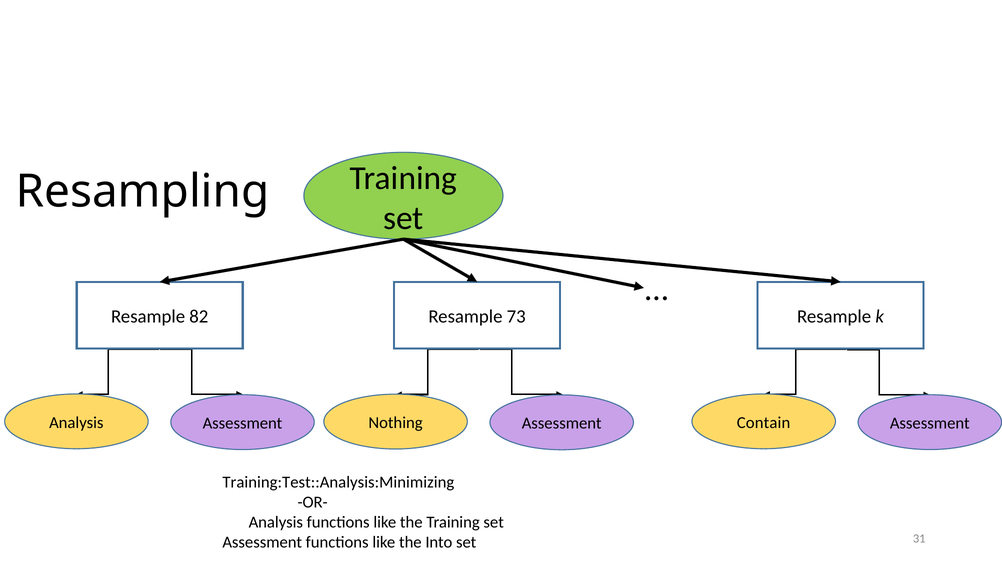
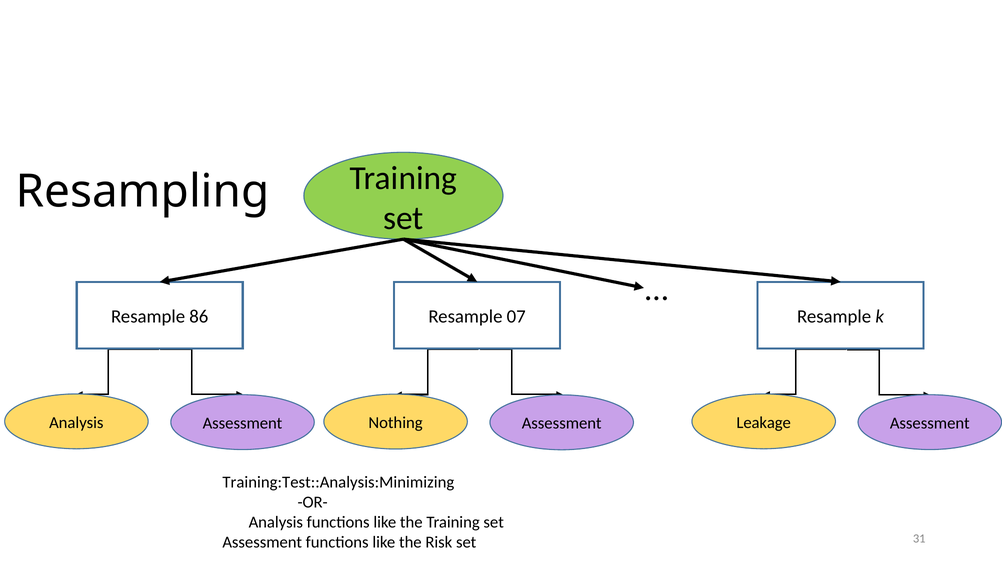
82: 82 -> 86 (199, 316)
73: 73 -> 07 (516, 316)
Contain: Contain -> Leakage (764, 422)
Into: Into -> Risk (439, 542)
